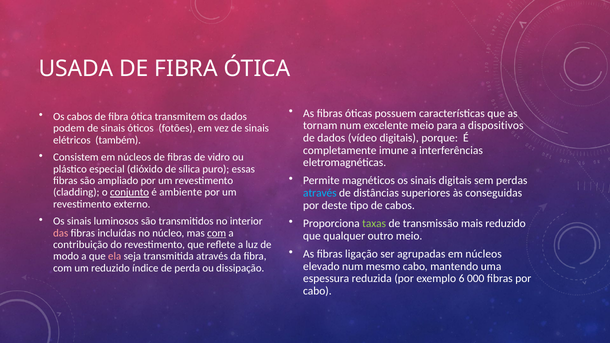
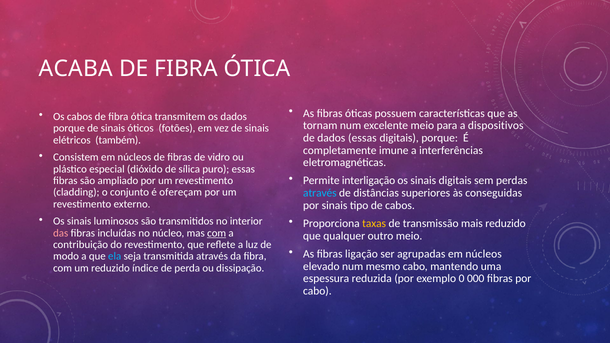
USADA: USADA -> ACABA (76, 69)
podem: podem -> porque (69, 128)
dados vídeo: vídeo -> essas (362, 138)
magnéticos: magnéticos -> interligação (369, 181)
conjunto underline: present -> none (130, 192)
ambiente: ambiente -> ofereçam (181, 192)
por deste: deste -> sinais (335, 206)
taxas colour: light green -> yellow (374, 224)
ela colour: pink -> light blue (115, 256)
6: 6 -> 0 (462, 279)
